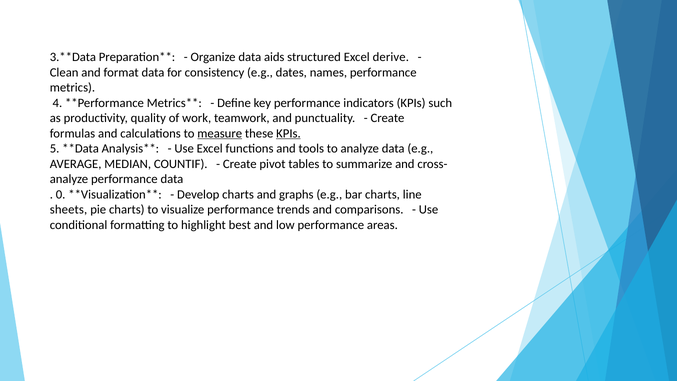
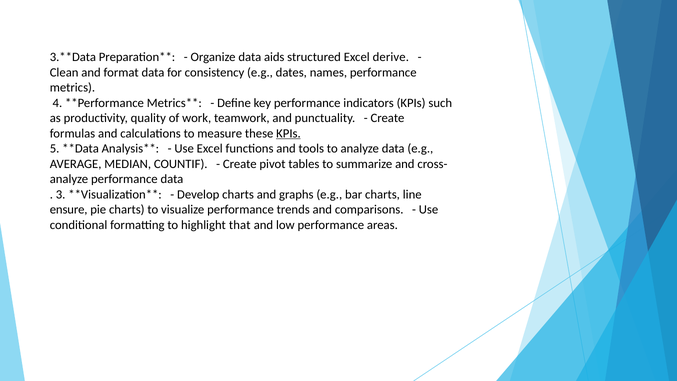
measure underline: present -> none (220, 133)
0: 0 -> 3 (61, 194)
sheets: sheets -> ensure (69, 209)
best: best -> that (240, 225)
